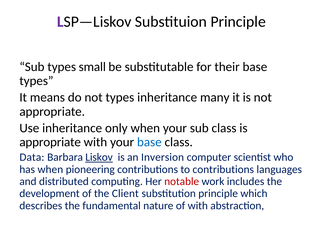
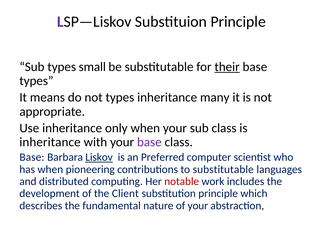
their underline: none -> present (227, 67)
appropriate: appropriate -> inheritance (50, 142)
base colour: blue -> purple (149, 142)
Data: Data -> Base (32, 157)
Inversion: Inversion -> Preferred (163, 157)
to contributions: contributions -> substitutable (223, 169)
of with: with -> your (198, 206)
